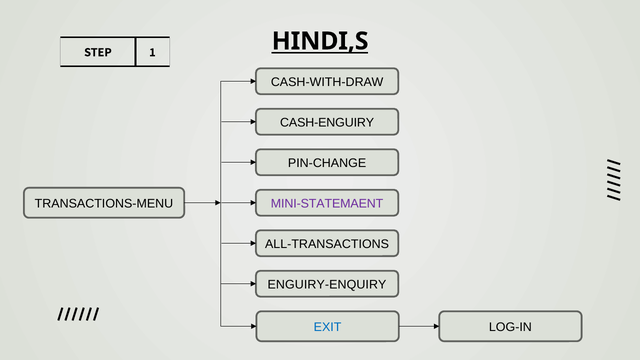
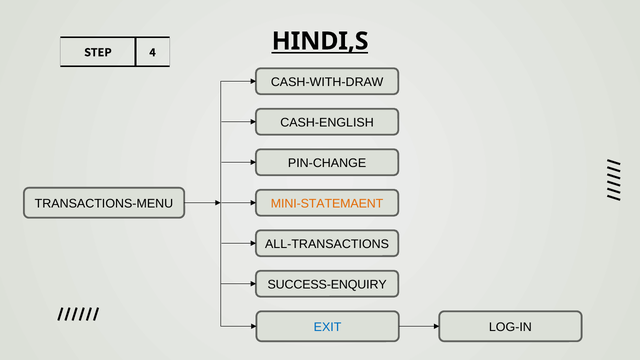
1: 1 -> 4 (153, 52)
CASH-ENGUIRY: CASH-ENGUIRY -> CASH-ENGLISH (327, 123)
MINI-STATEMAENT colour: purple -> orange (327, 204)
ENGUIRY-ENQUIRY: ENGUIRY-ENQUIRY -> SUCCESS-ENQUIRY (327, 285)
